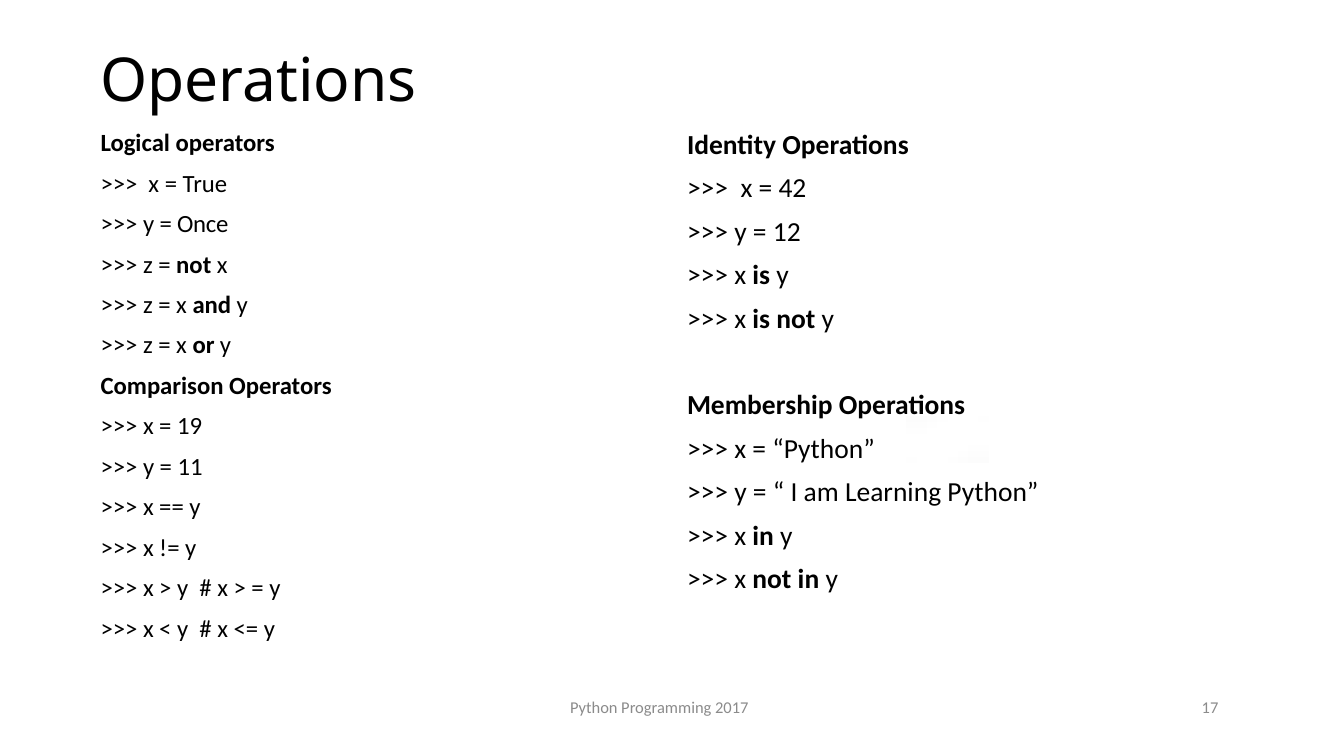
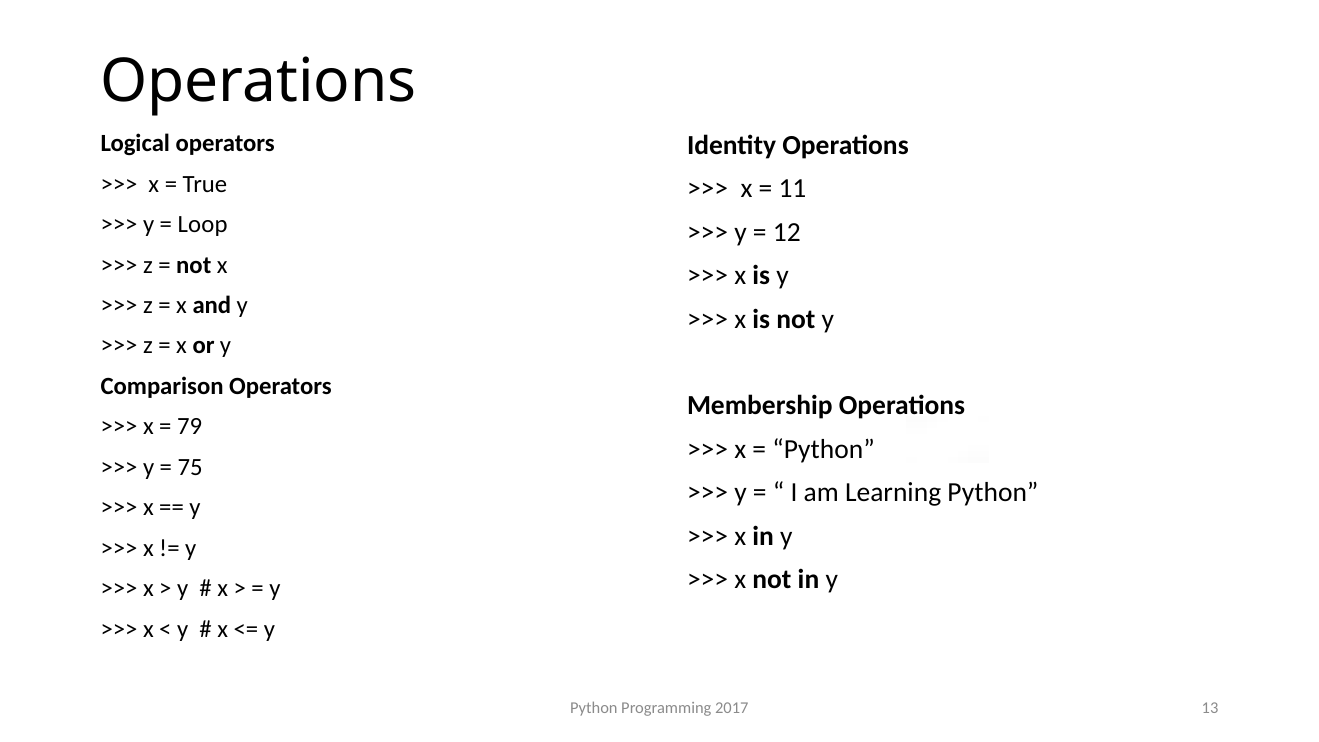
42: 42 -> 11 (792, 189)
Once: Once -> Loop (203, 224)
19: 19 -> 79 (190, 427)
11: 11 -> 75 (190, 467)
17: 17 -> 13 (1210, 708)
